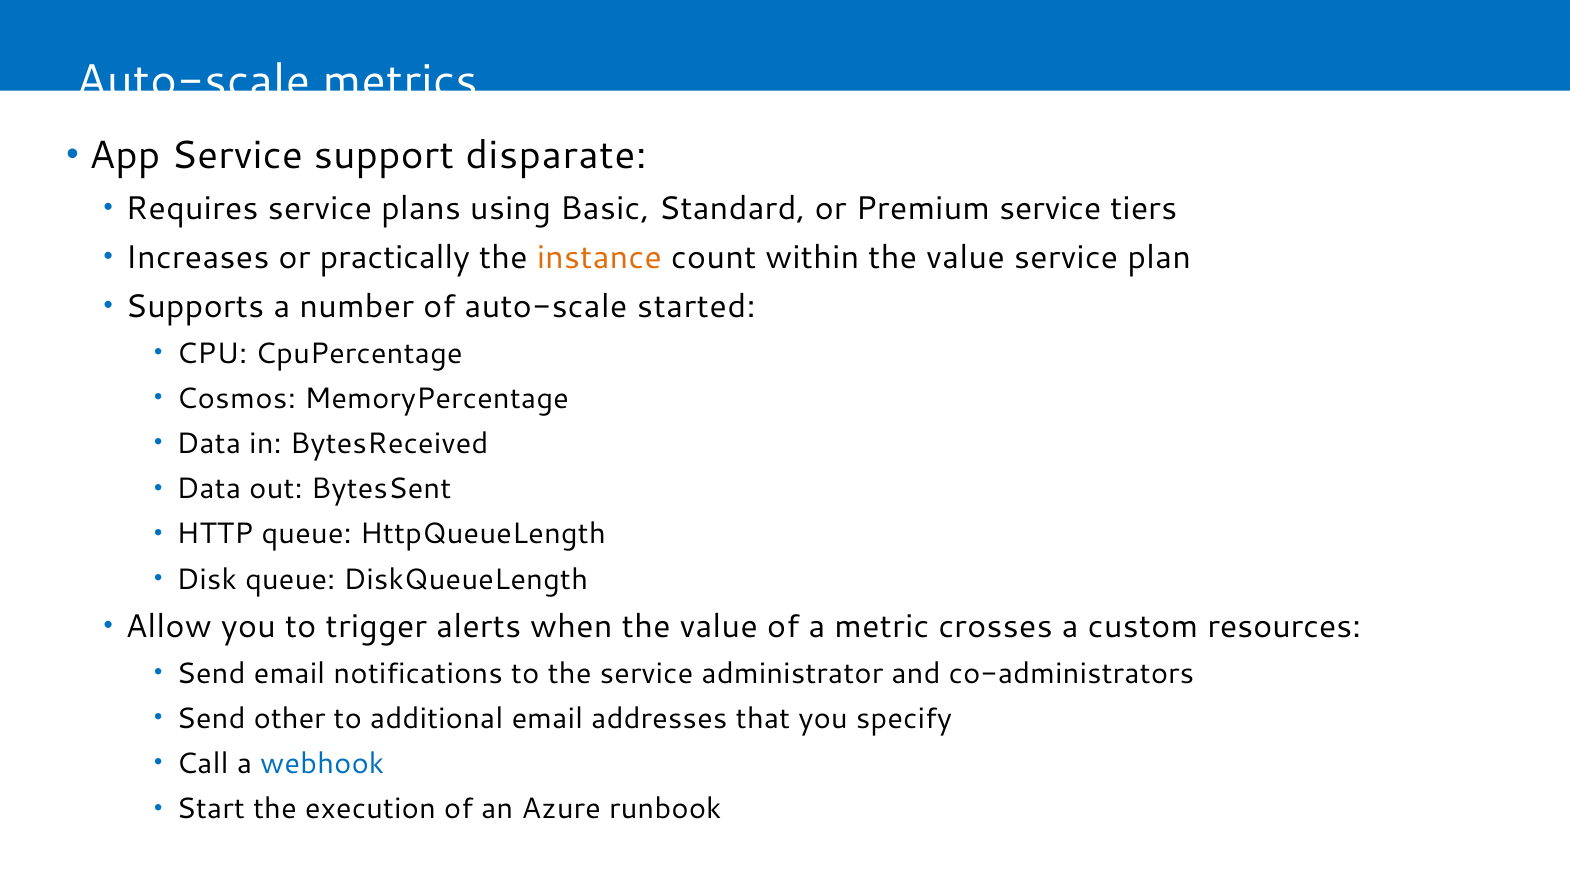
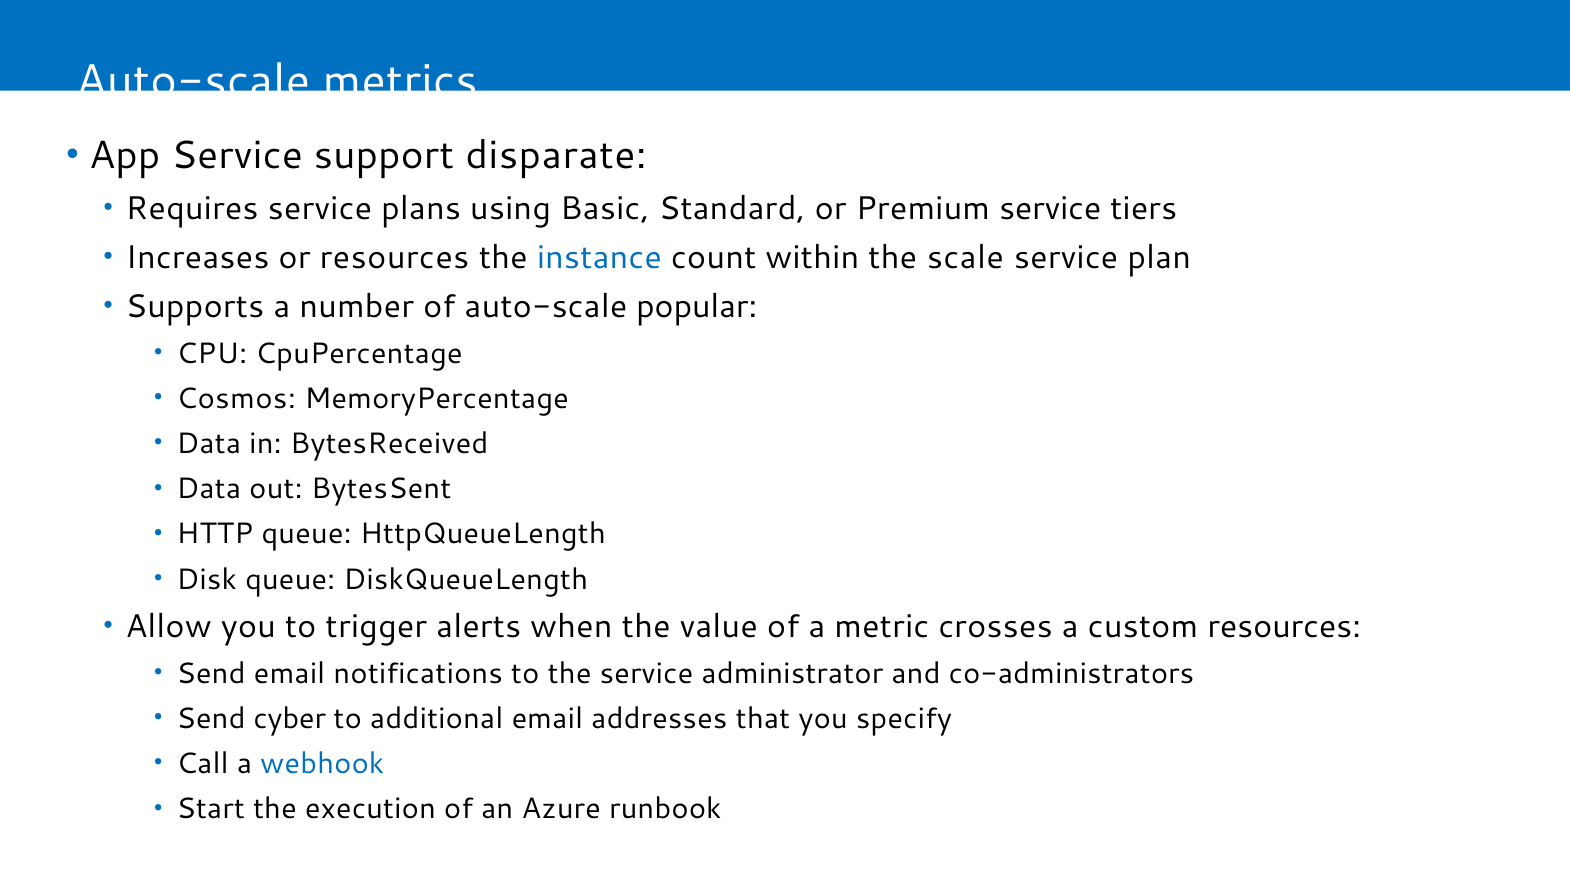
or practically: practically -> resources (395, 258)
instance colour: orange -> blue (599, 258)
within the value: value -> scale (965, 258)
started: started -> popular (697, 307)
other: other -> cyber (290, 719)
